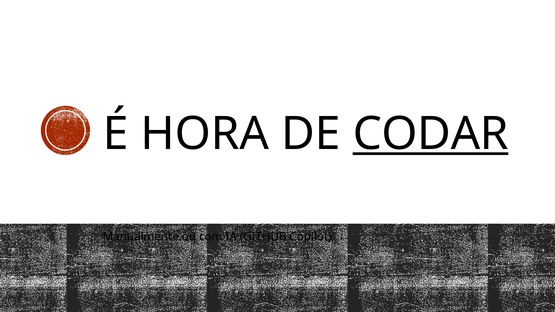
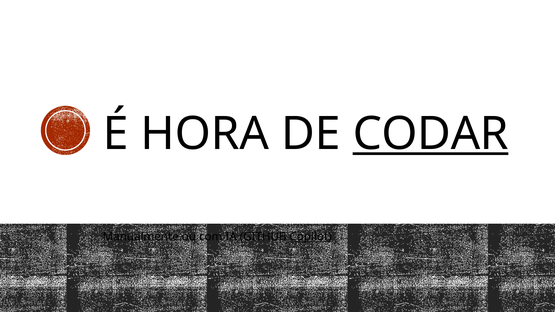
Copilot underline: none -> present (311, 237)
